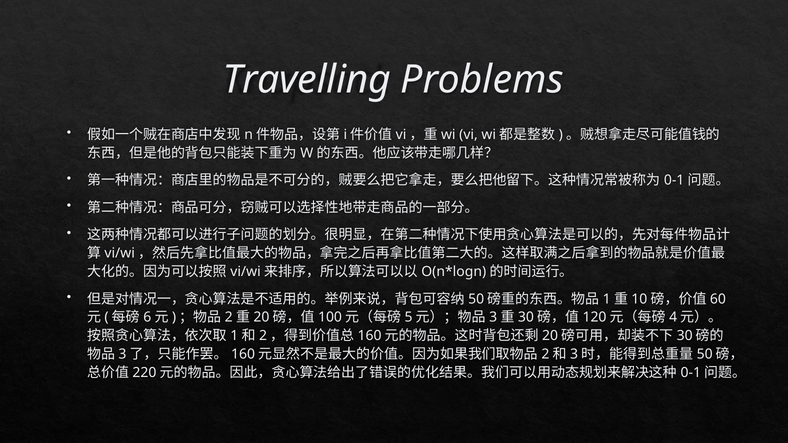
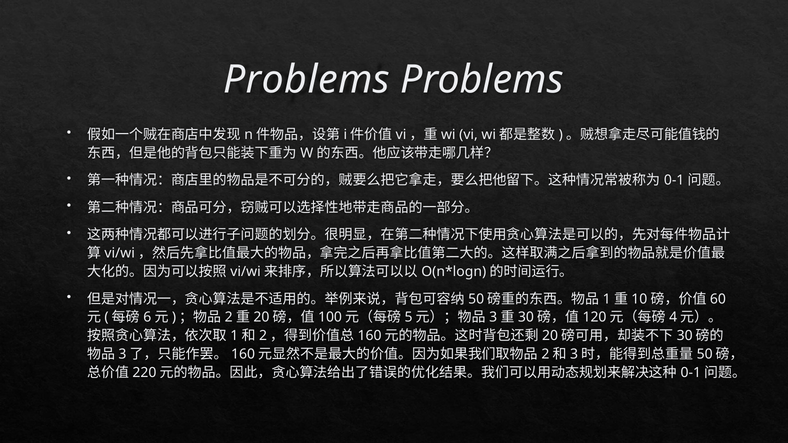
Travelling: Travelling -> Problems (307, 80)
